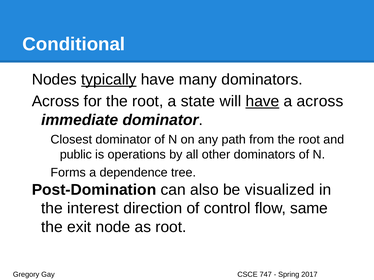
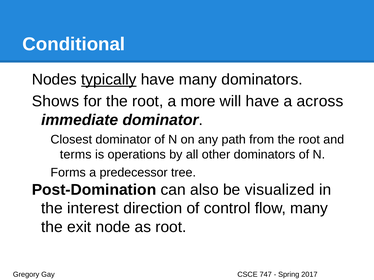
Across: Across -> Shows (55, 101)
state: state -> more (198, 101)
have underline: present -> none (262, 101)
public: public -> terms (76, 155)
dependence: dependence -> predecessor (134, 173)
flow same: same -> many (309, 209)
